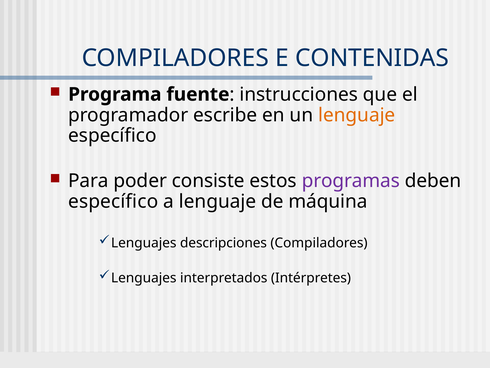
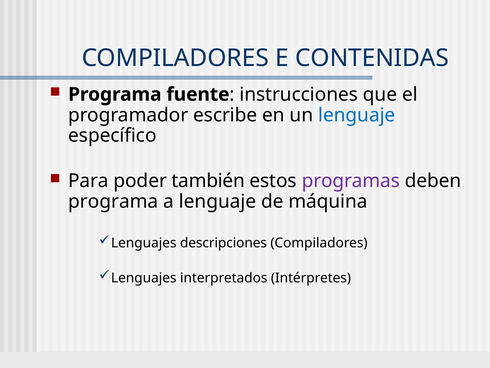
lenguaje colour: orange -> blue (357, 115)
consiste: consiste -> también (208, 181)
específico: específico -> programa (113, 201)
